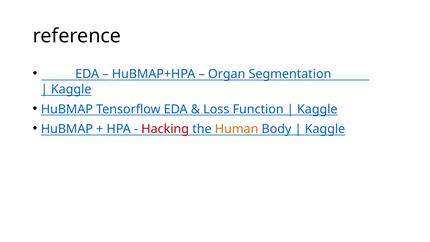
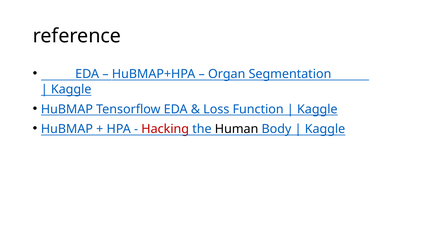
Human colour: orange -> black (237, 129)
